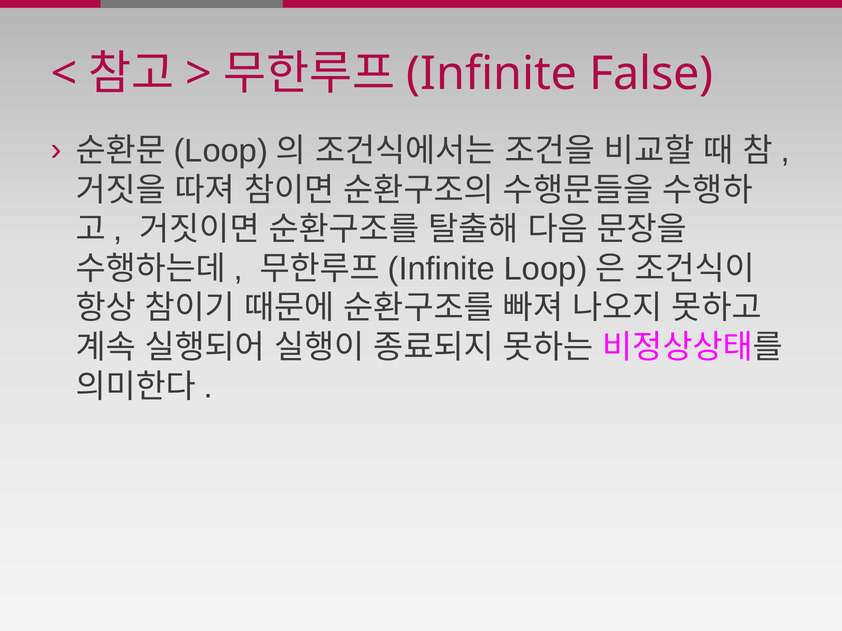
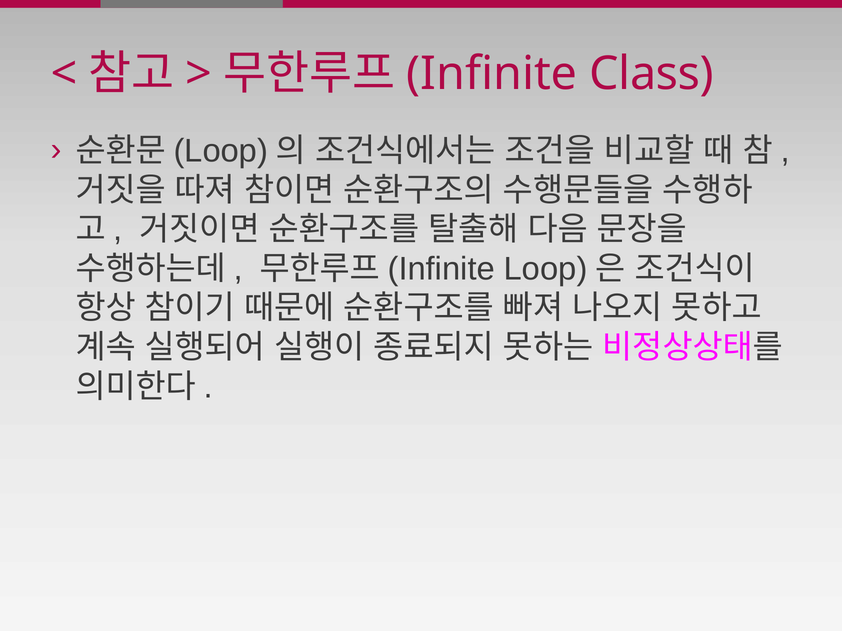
False: False -> Class (652, 74)
